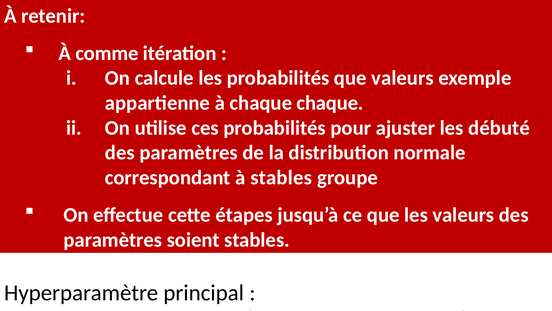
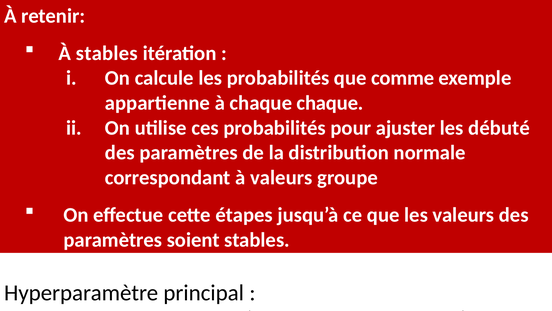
À comme: comme -> stables (107, 53)
que valeurs: valeurs -> comme (403, 78)
à stables: stables -> valeurs (281, 177)
